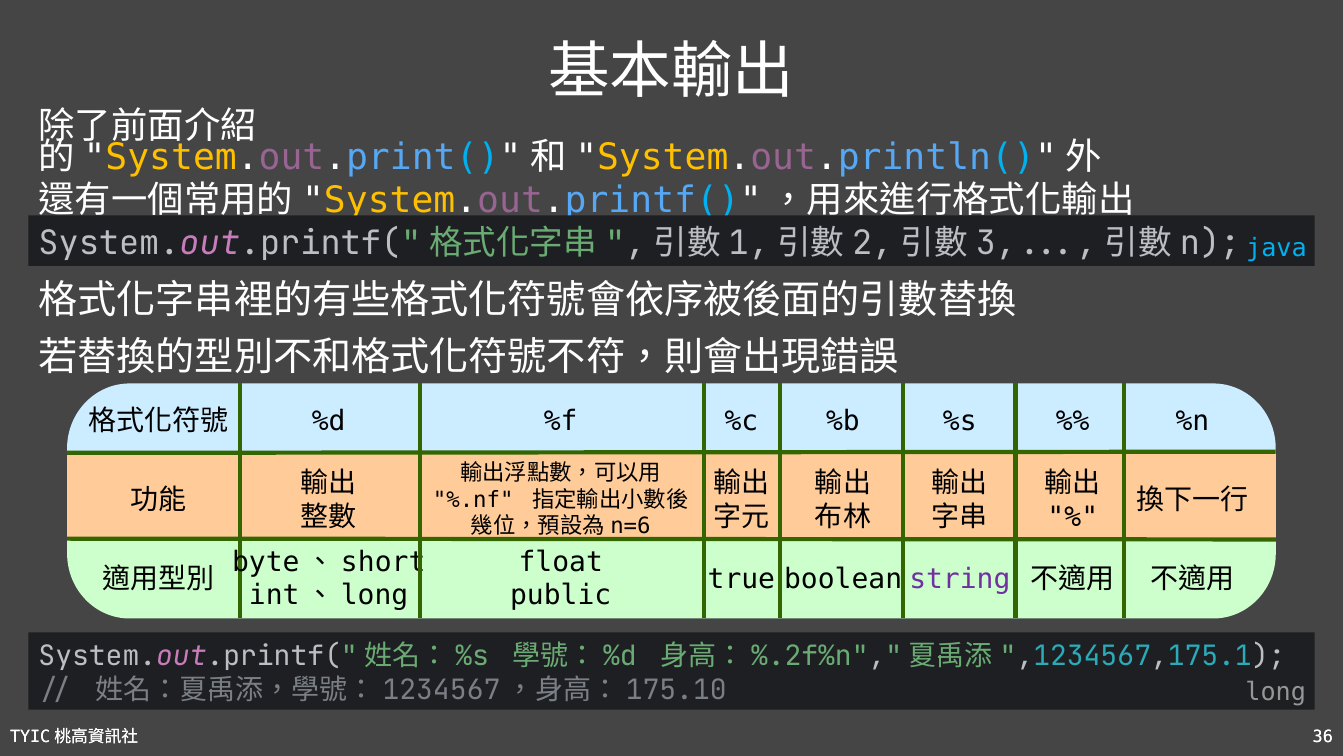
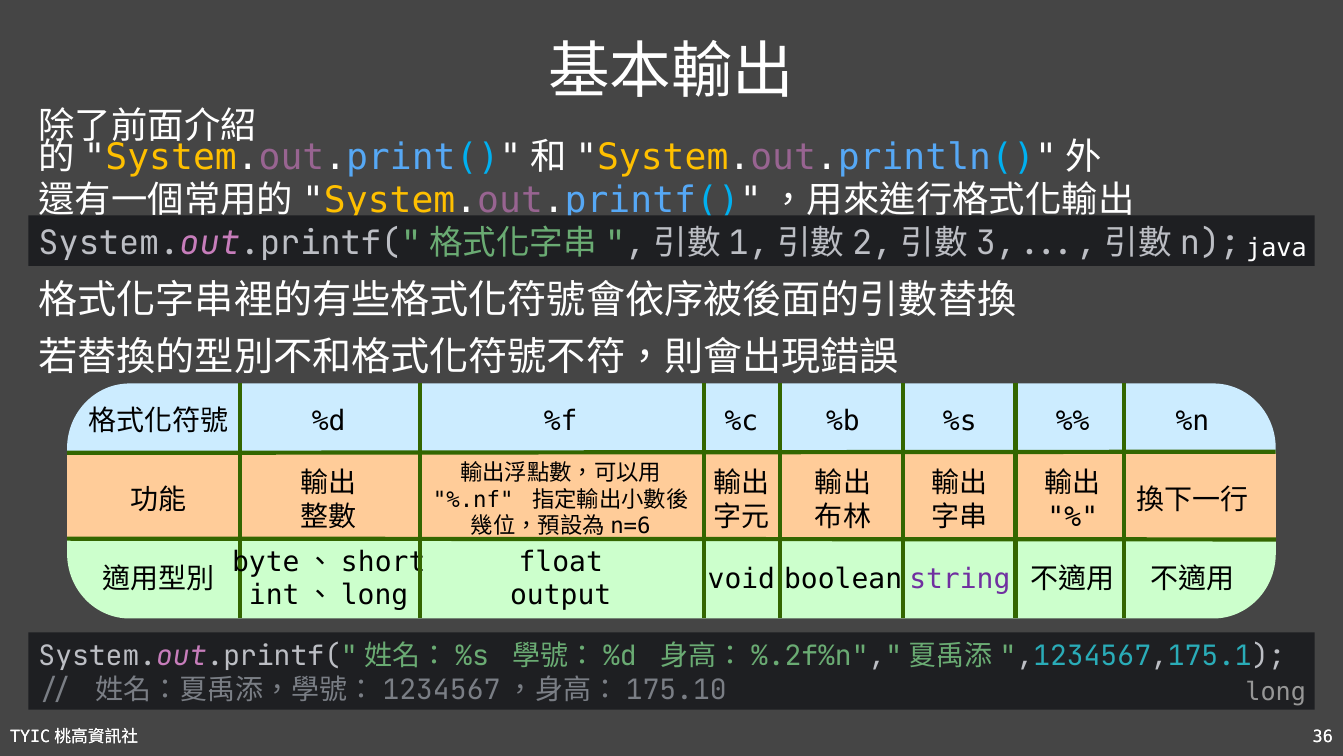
java colour: light blue -> white (1276, 248)
true: true -> void (741, 579)
public: public -> output (561, 595)
